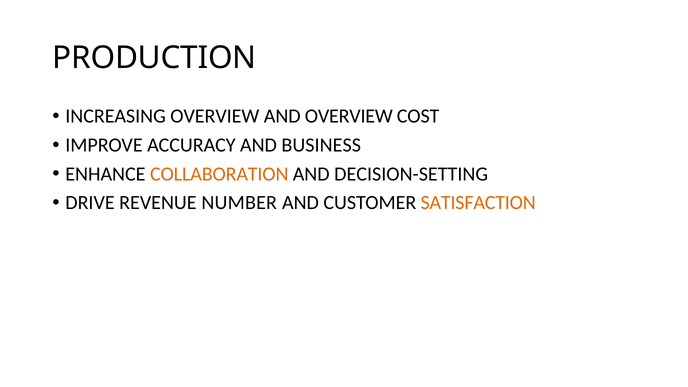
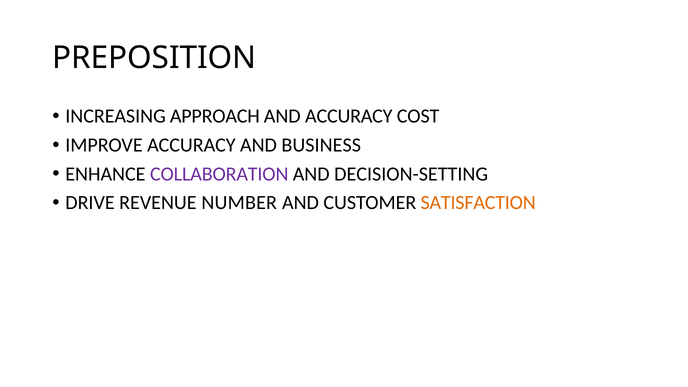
PRODUCTION: PRODUCTION -> PREPOSITION (154, 58)
INCREASING OVERVIEW: OVERVIEW -> APPROACH (215, 116)
AND OVERVIEW: OVERVIEW -> ACCURACY (349, 116)
COLLABORATION colour: orange -> purple (219, 174)
